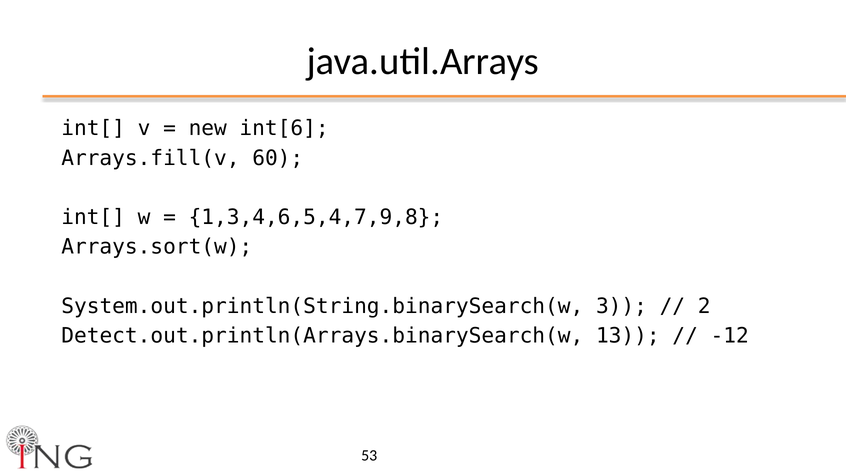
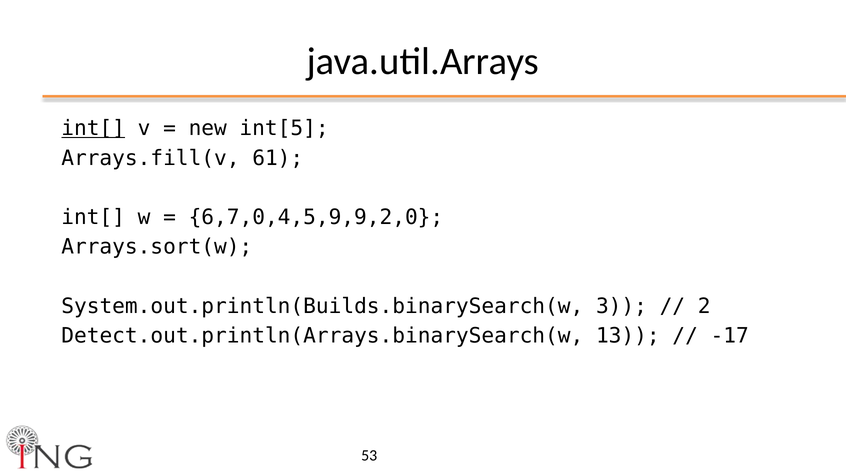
int[ underline: none -> present (93, 128)
int[6: int[6 -> int[5 (284, 128)
60: 60 -> 61 (278, 158)
1,3,4,6,5,4,7,9,8: 1,3,4,6,5,4,7,9,8 -> 6,7,0,4,5,9,9,2,0 (316, 217)
System.out.println(String.binarySearch(w: System.out.println(String.binarySearch(w -> System.out.println(Builds.binarySearch(w (322, 306)
-12: -12 -> -17 (730, 336)
